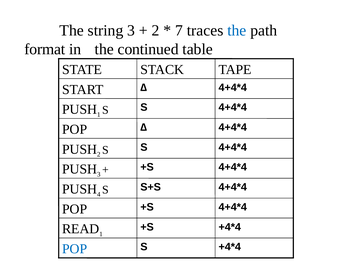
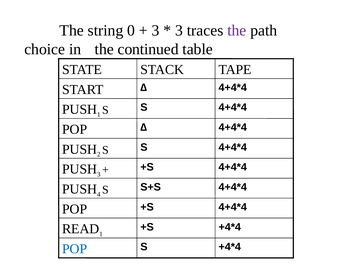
string 3: 3 -> 0 (131, 30)
2: 2 -> 3 (156, 30)
7: 7 -> 3 (179, 30)
the colour: blue -> purple (237, 30)
format: format -> choice (45, 49)
